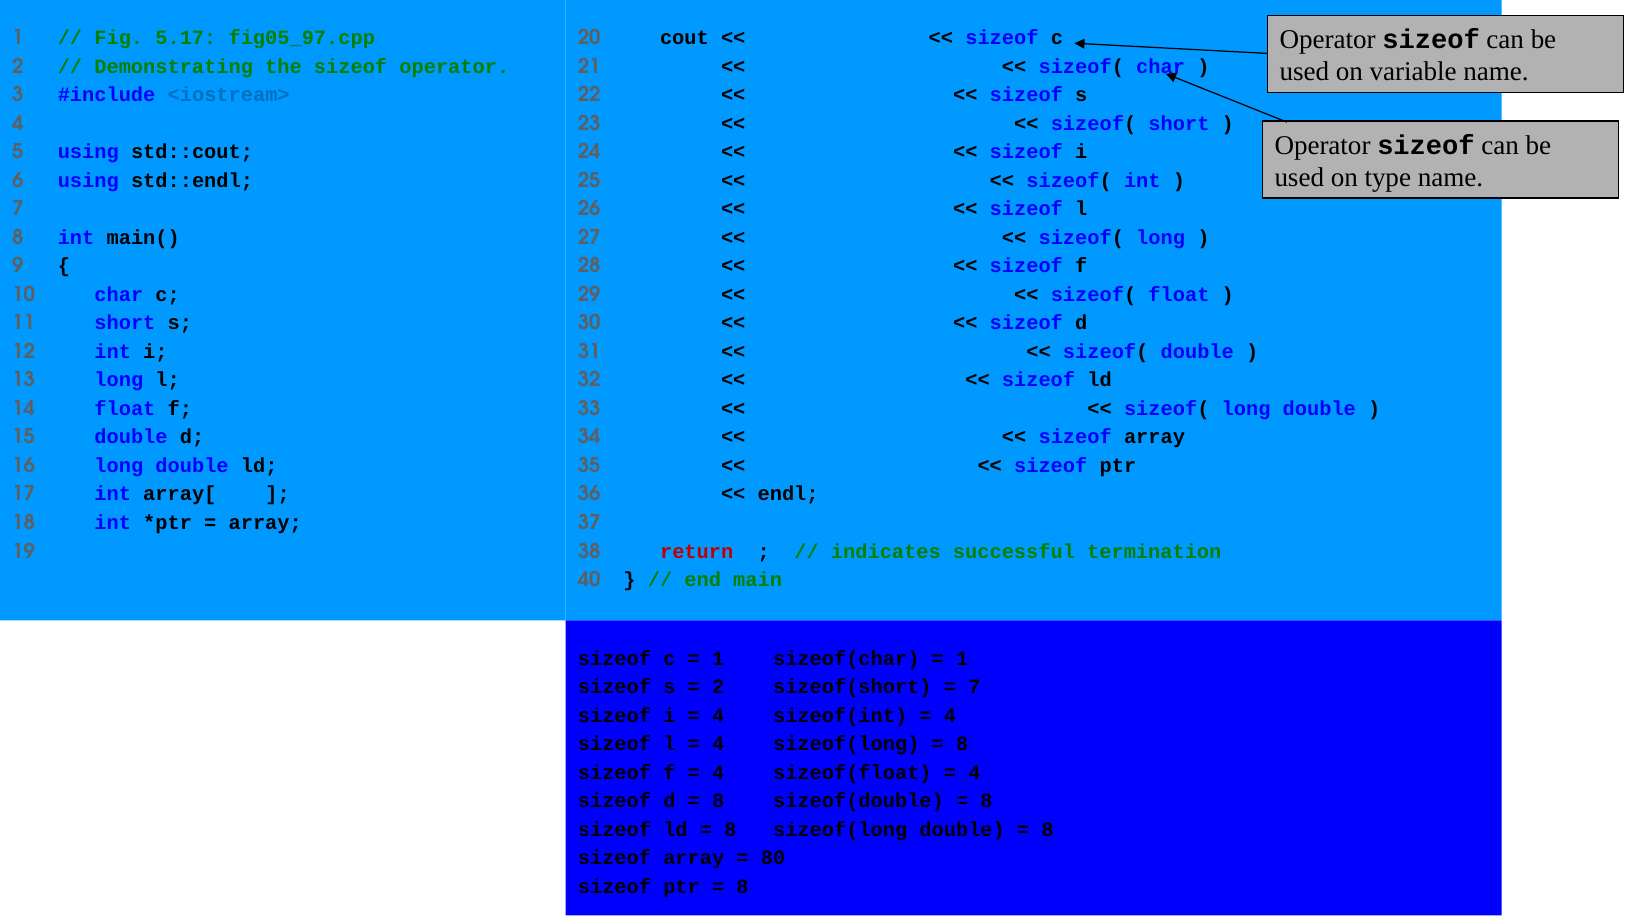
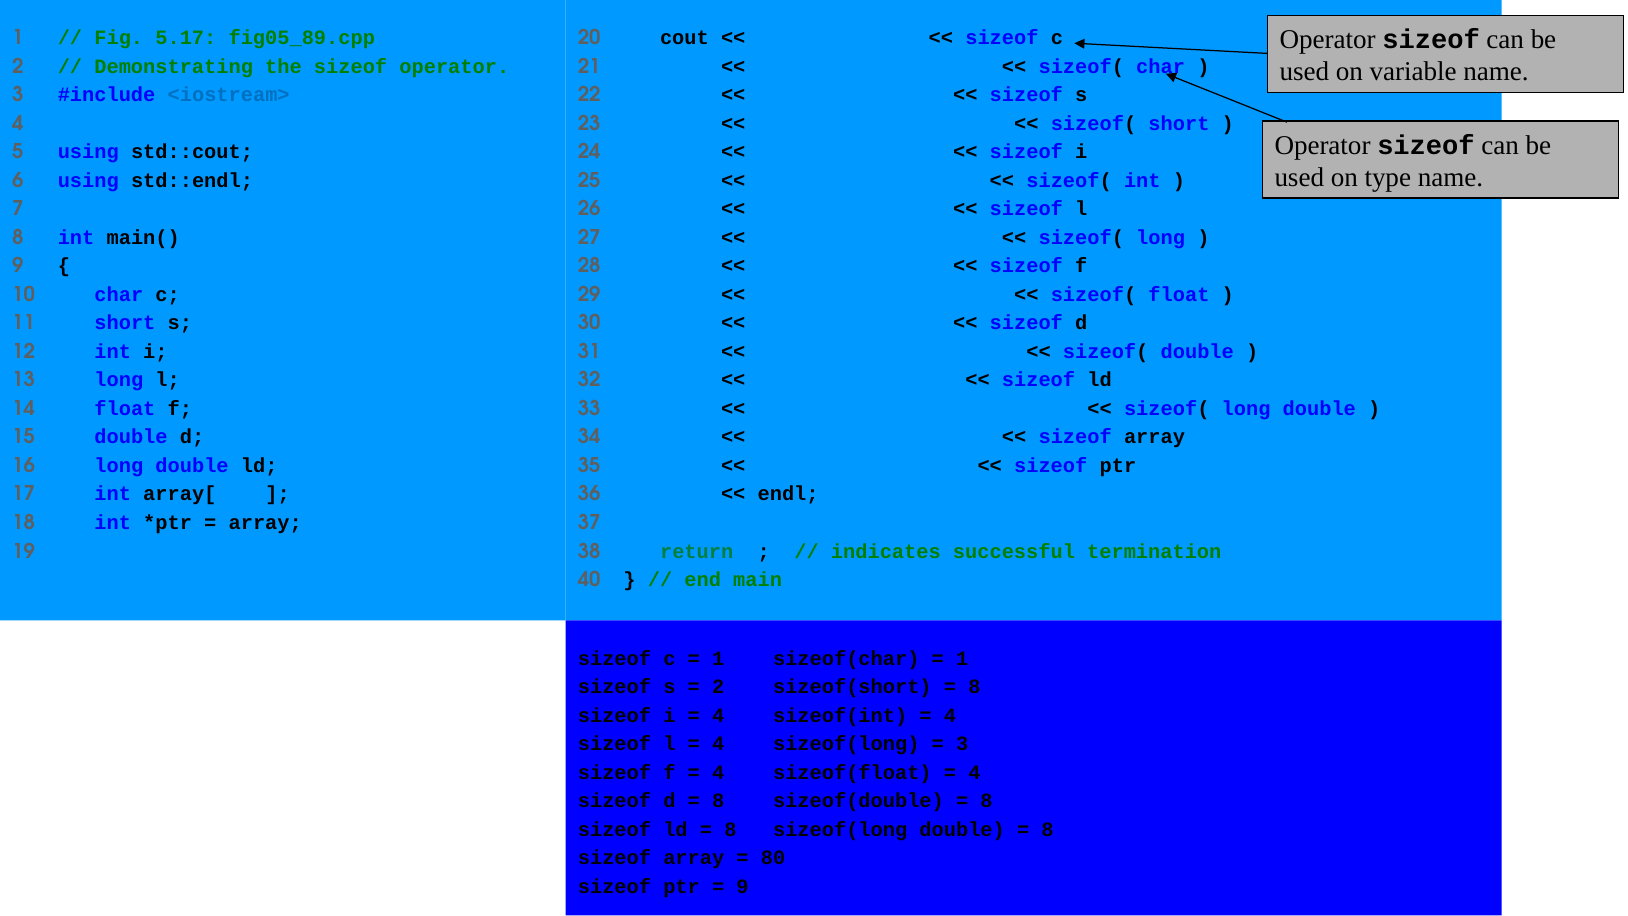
fig05_97.cpp: fig05_97.cpp -> fig05_89.cpp (302, 38)
return colour: red -> green (697, 551)
7: 7 -> 8 (974, 687)
8: 8 -> 3 (962, 744)
8: 8 -> 9 (743, 886)
